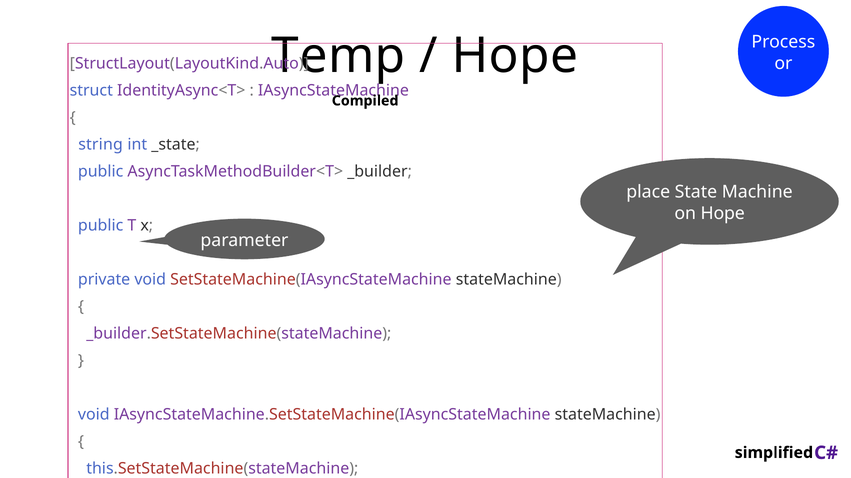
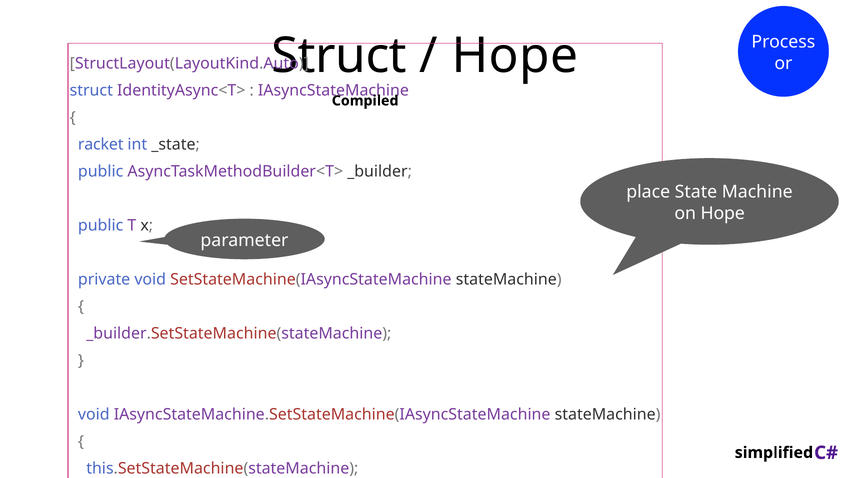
Temp: Temp -> Struct (339, 56)
string: string -> racket (101, 145)
